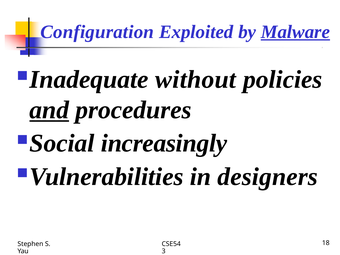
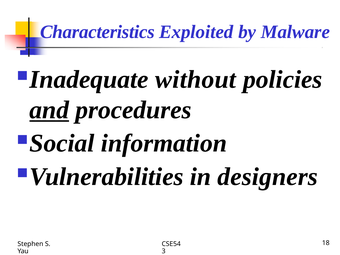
Configuration: Configuration -> Characteristics (97, 32)
Malware underline: present -> none (295, 32)
increasingly: increasingly -> information (164, 143)
